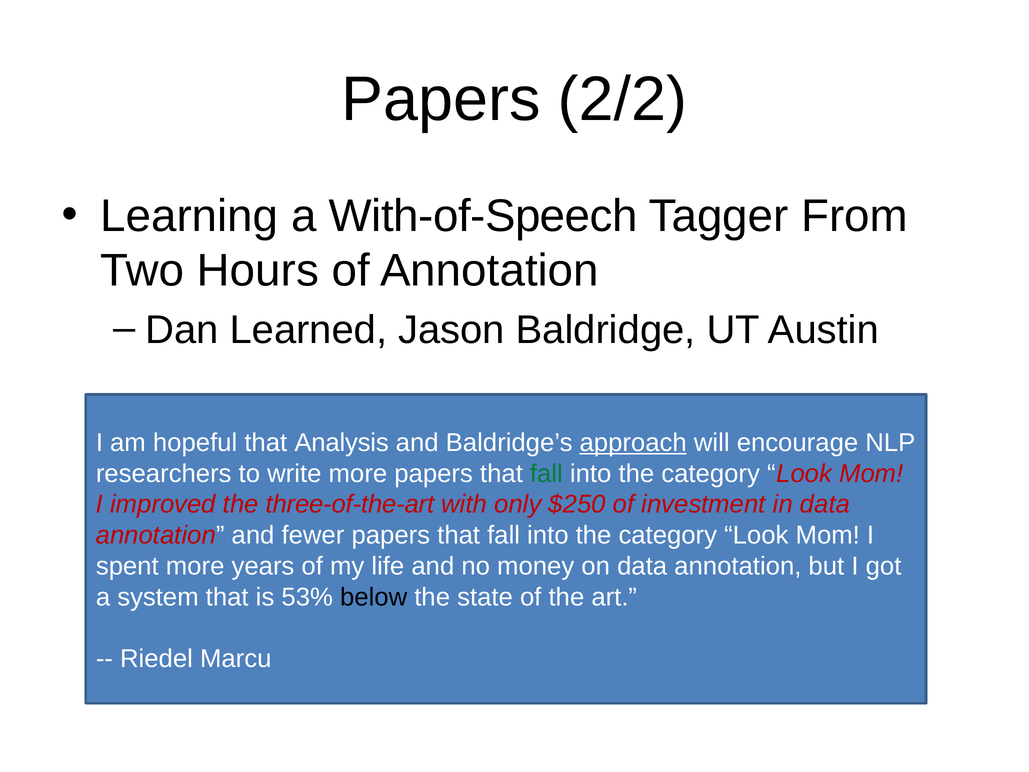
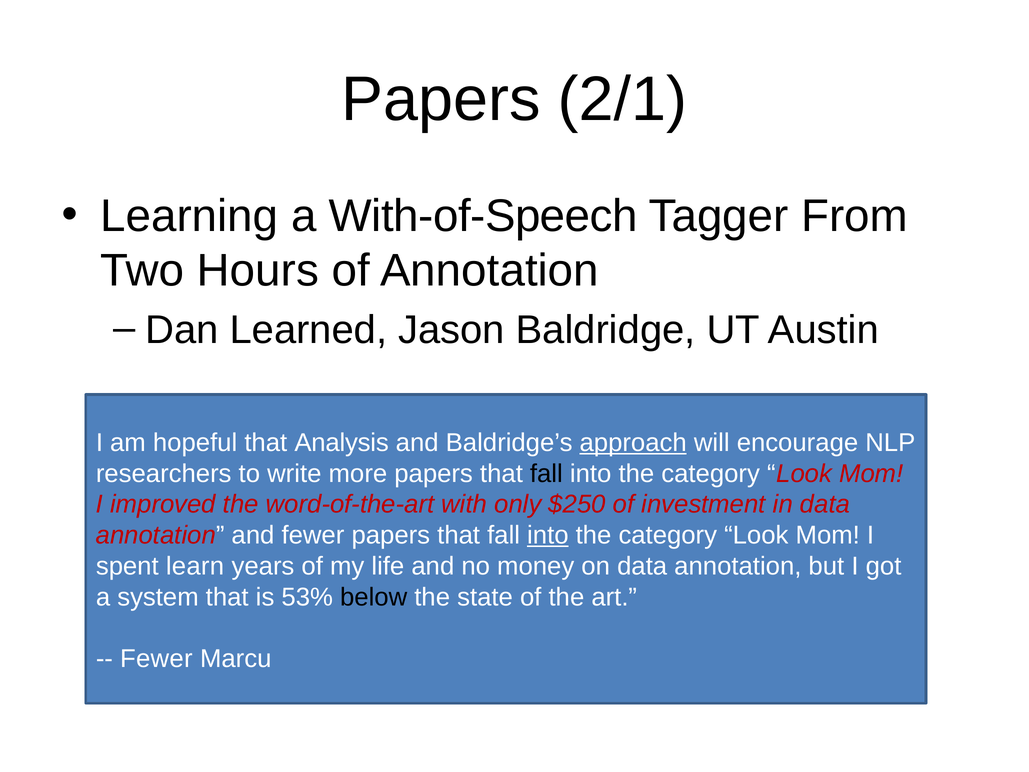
2/2: 2/2 -> 2/1 (622, 100)
fall colour: green -> black (546, 473)
three-of-the-art: three-of-the-art -> word-of-the-art (350, 504)
into underline: none -> present (548, 535)
spent more: more -> learn (195, 566)
Riedel: Riedel -> Fewer (156, 659)
